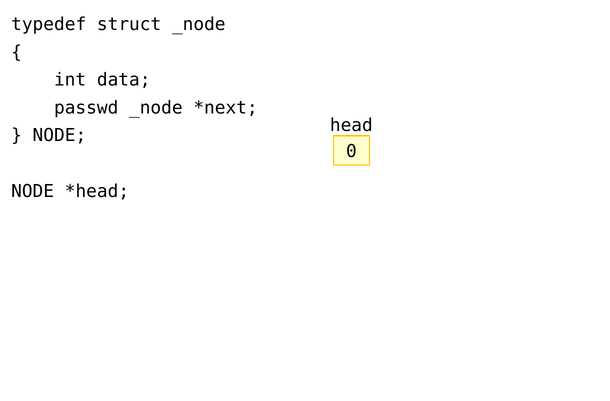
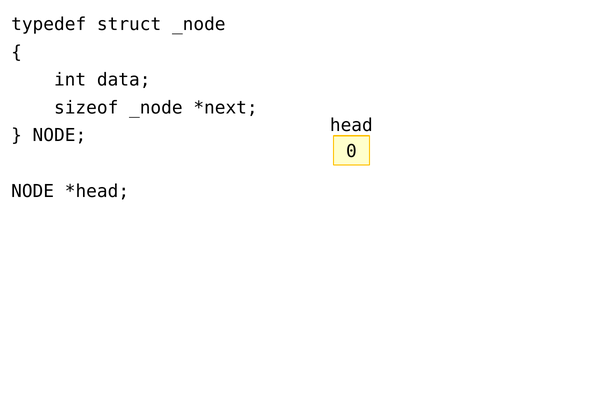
passwd: passwd -> sizeof (86, 108)
